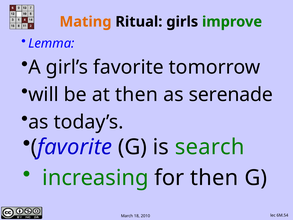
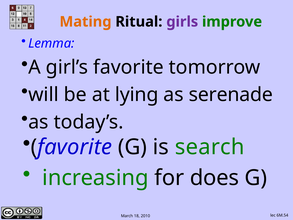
girls colour: black -> purple (182, 22)
at then: then -> lying (137, 95)
for then: then -> does (214, 178)
